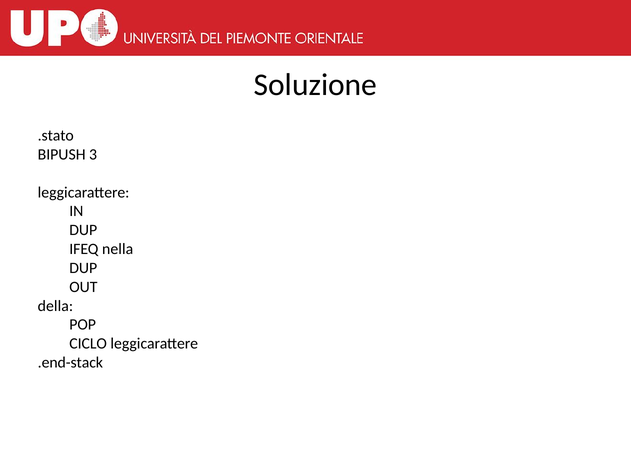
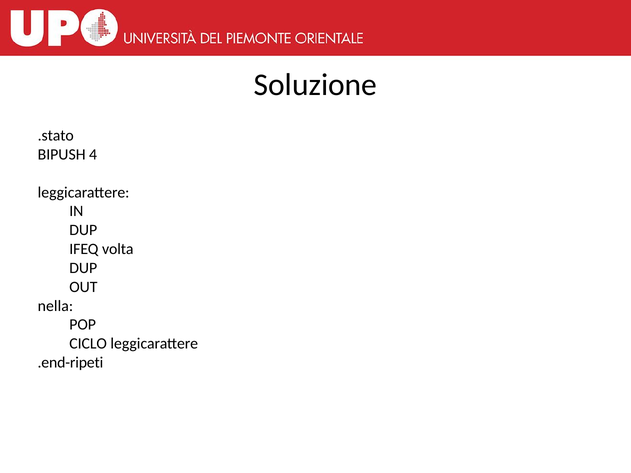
3: 3 -> 4 (93, 155)
nella: nella -> volta (118, 249)
della: della -> nella (55, 306)
.end-stack: .end-stack -> .end-ripeti (70, 363)
